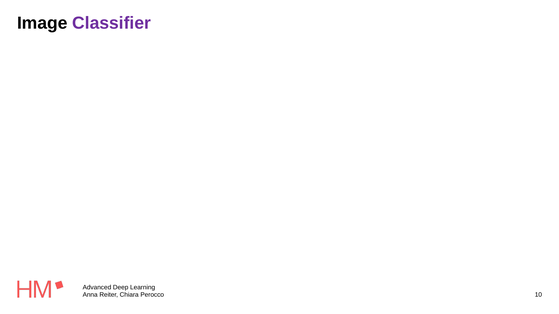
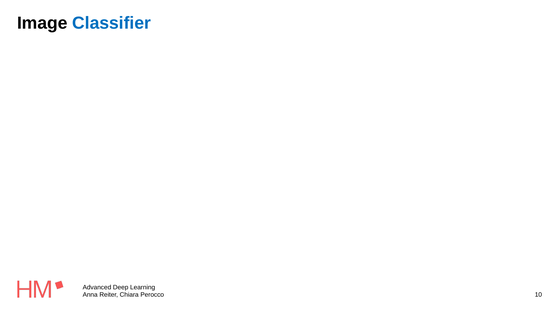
Classifier colour: purple -> blue (112, 23)
